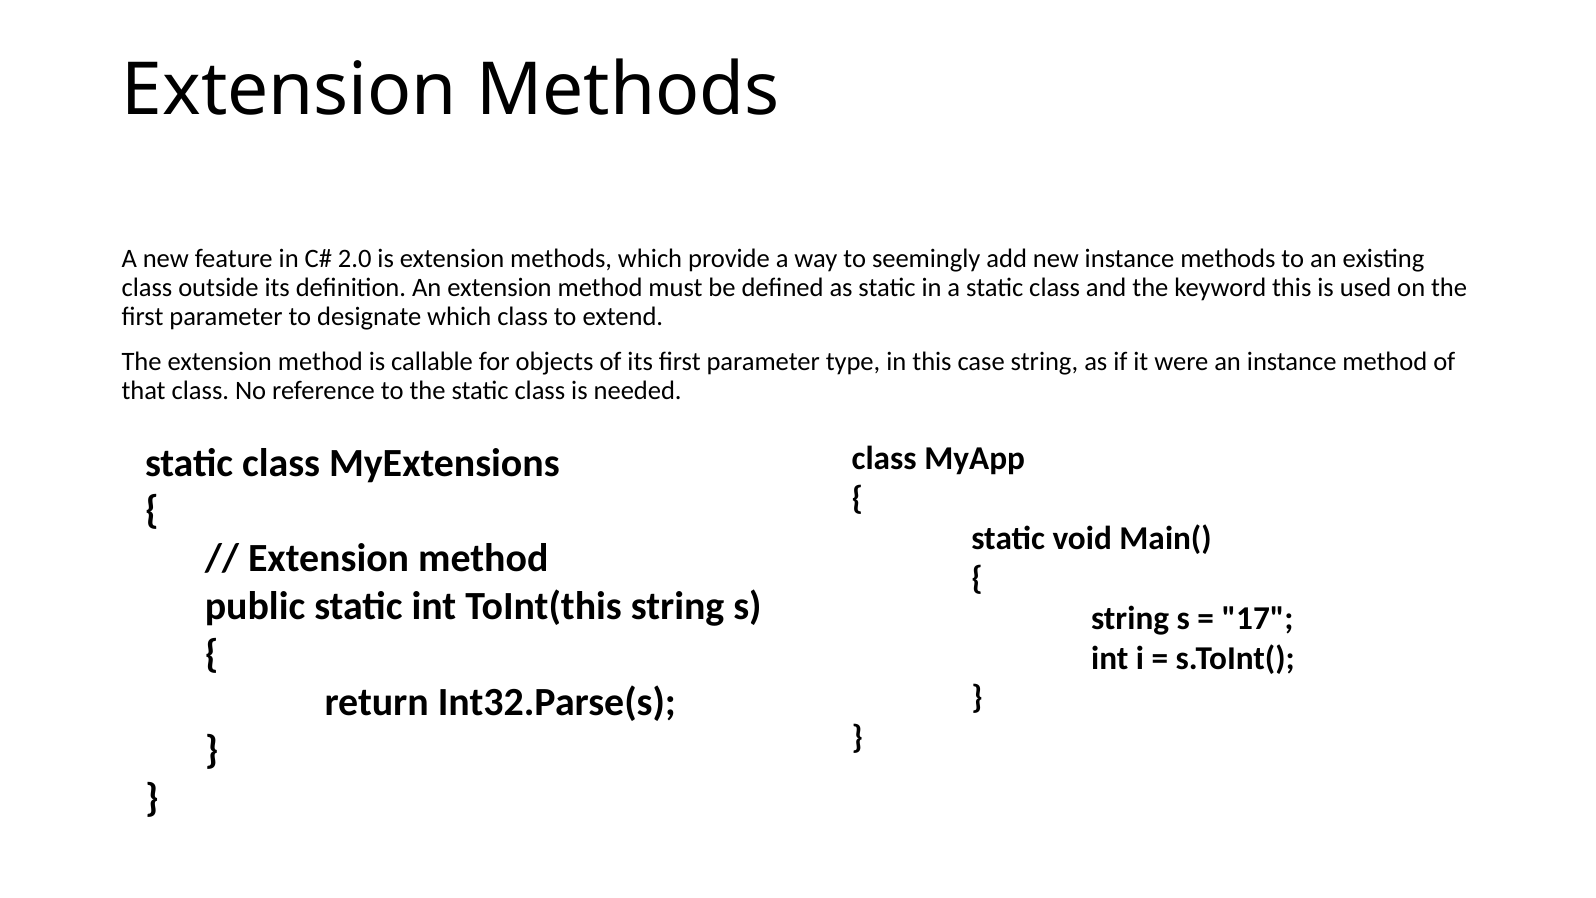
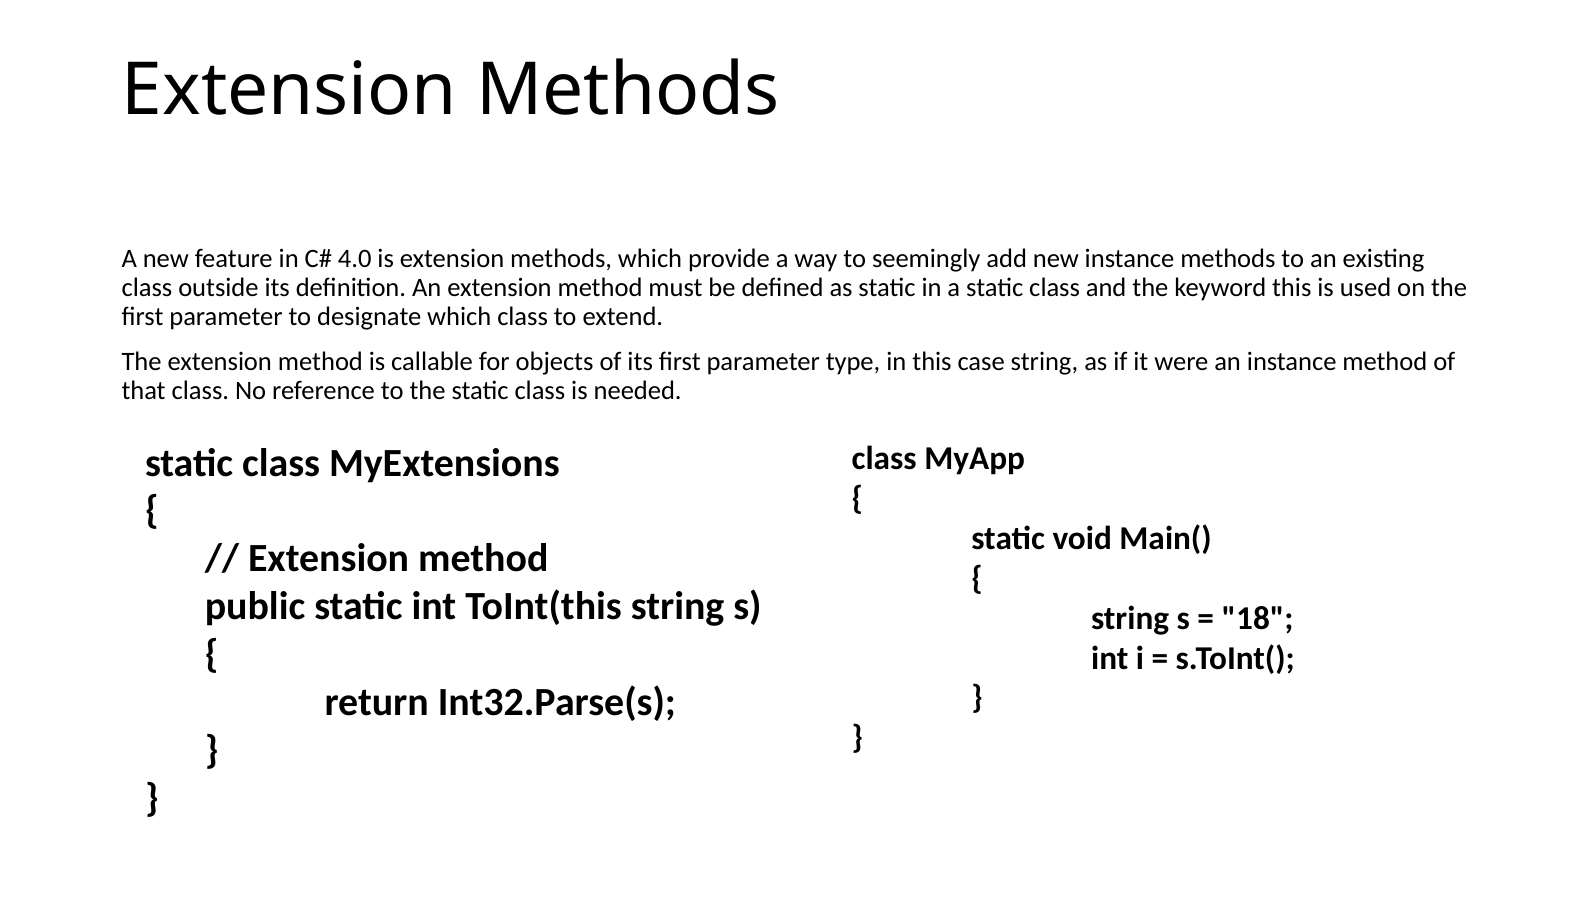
2.0: 2.0 -> 4.0 (355, 259)
17: 17 -> 18 (1258, 618)
